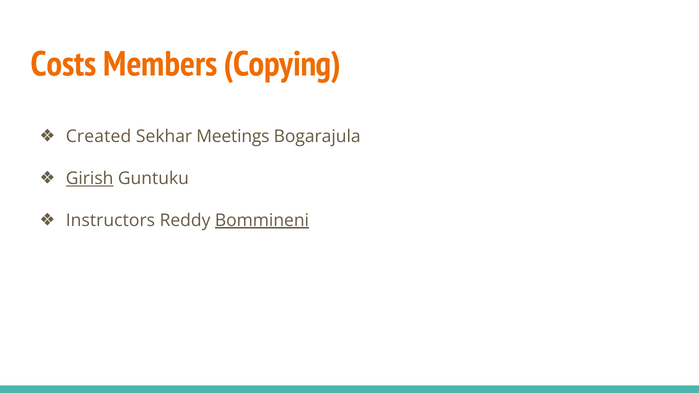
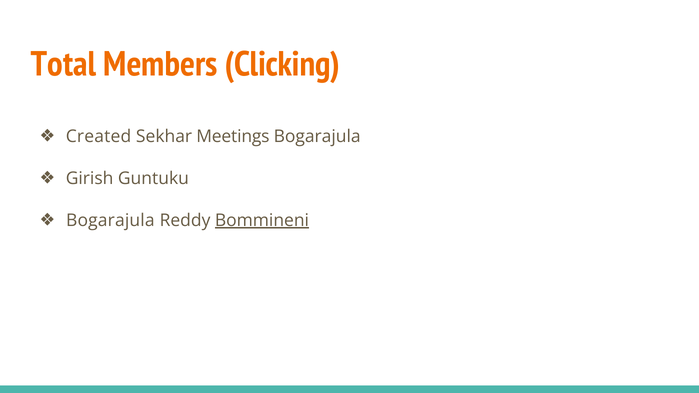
Costs: Costs -> Total (64, 64)
Copying: Copying -> Clicking (282, 64)
Girish underline: present -> none (90, 178)
Instructors: Instructors -> Bogarajula (110, 220)
